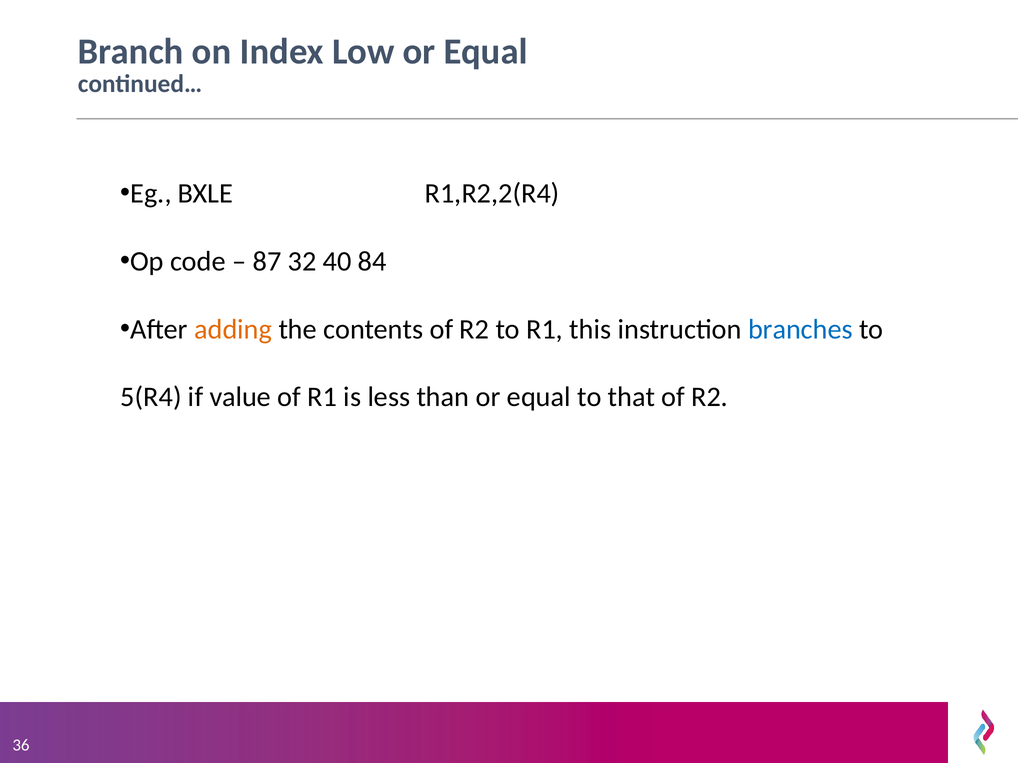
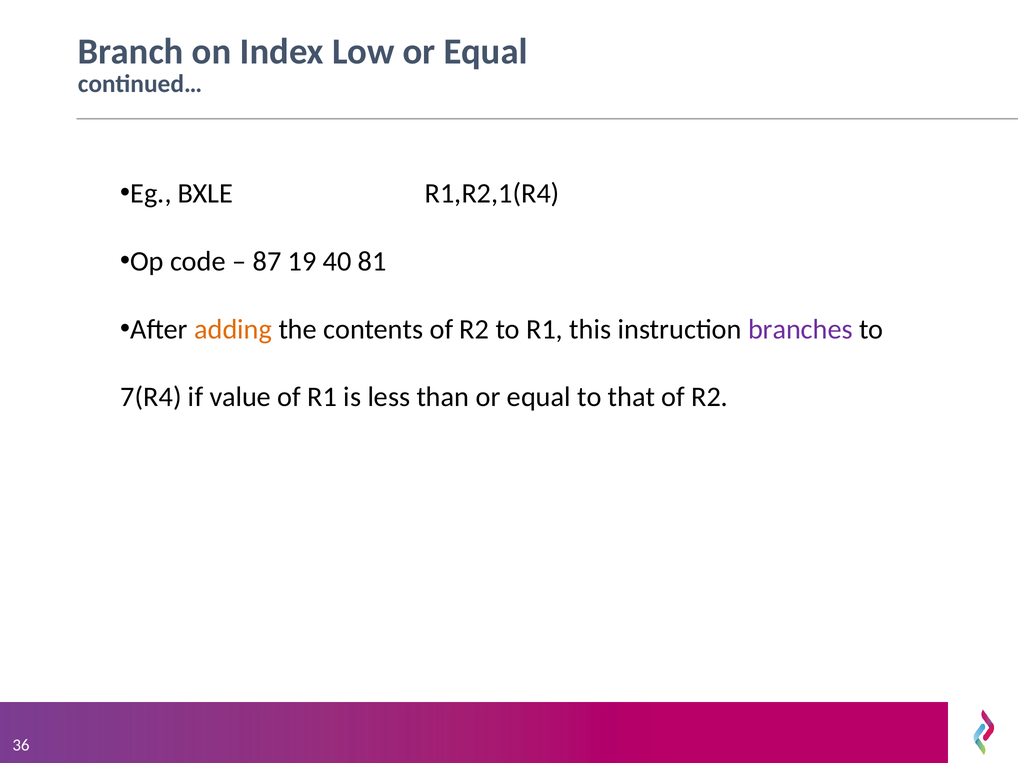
R1,R2,2(R4: R1,R2,2(R4 -> R1,R2,1(R4 (492, 194)
32: 32 -> 19 (302, 262)
84: 84 -> 81 (372, 262)
branches colour: blue -> purple (800, 330)
5(R4: 5(R4 -> 7(R4 (151, 397)
